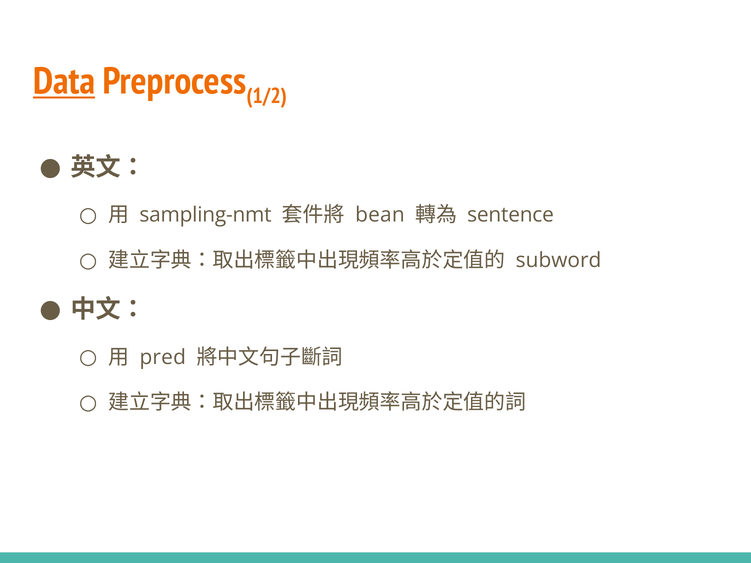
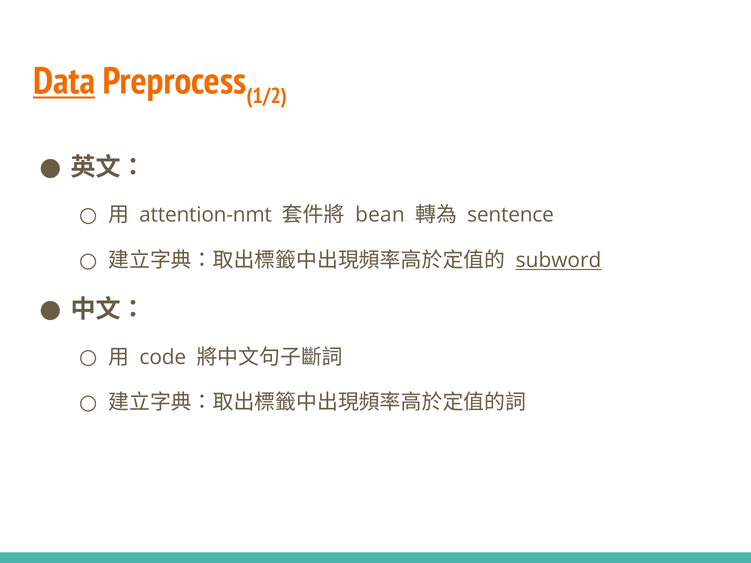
sampling-nmt: sampling-nmt -> attention-nmt (206, 215)
subword underline: none -> present (559, 261)
pred: pred -> code (163, 357)
